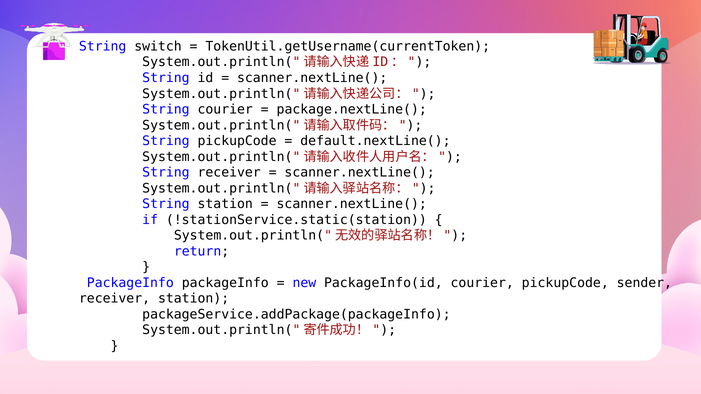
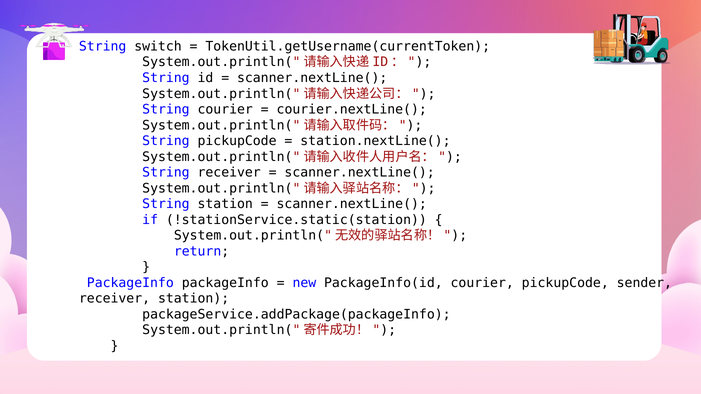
package.nextLine(: package.nextLine( -> courier.nextLine( (352, 110)
default.nextLine(: default.nextLine( -> station.nextLine( (375, 141)
